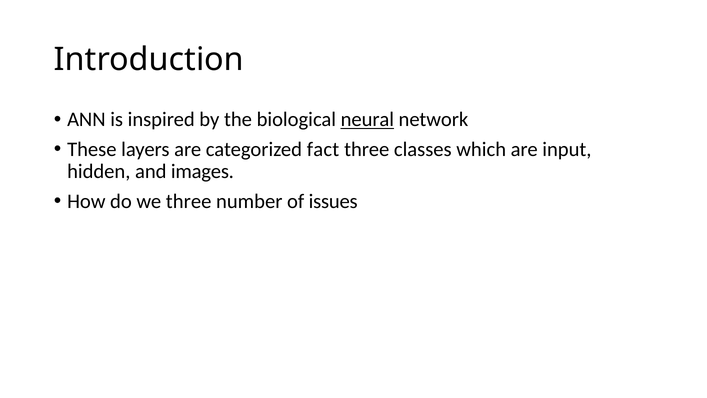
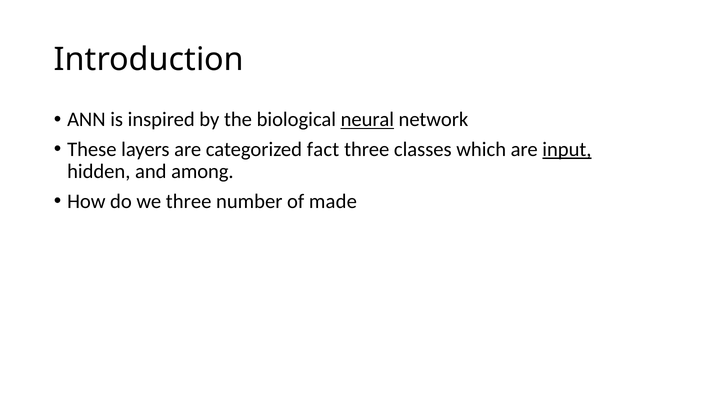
input underline: none -> present (567, 149)
images: images -> among (202, 171)
issues: issues -> made (333, 201)
